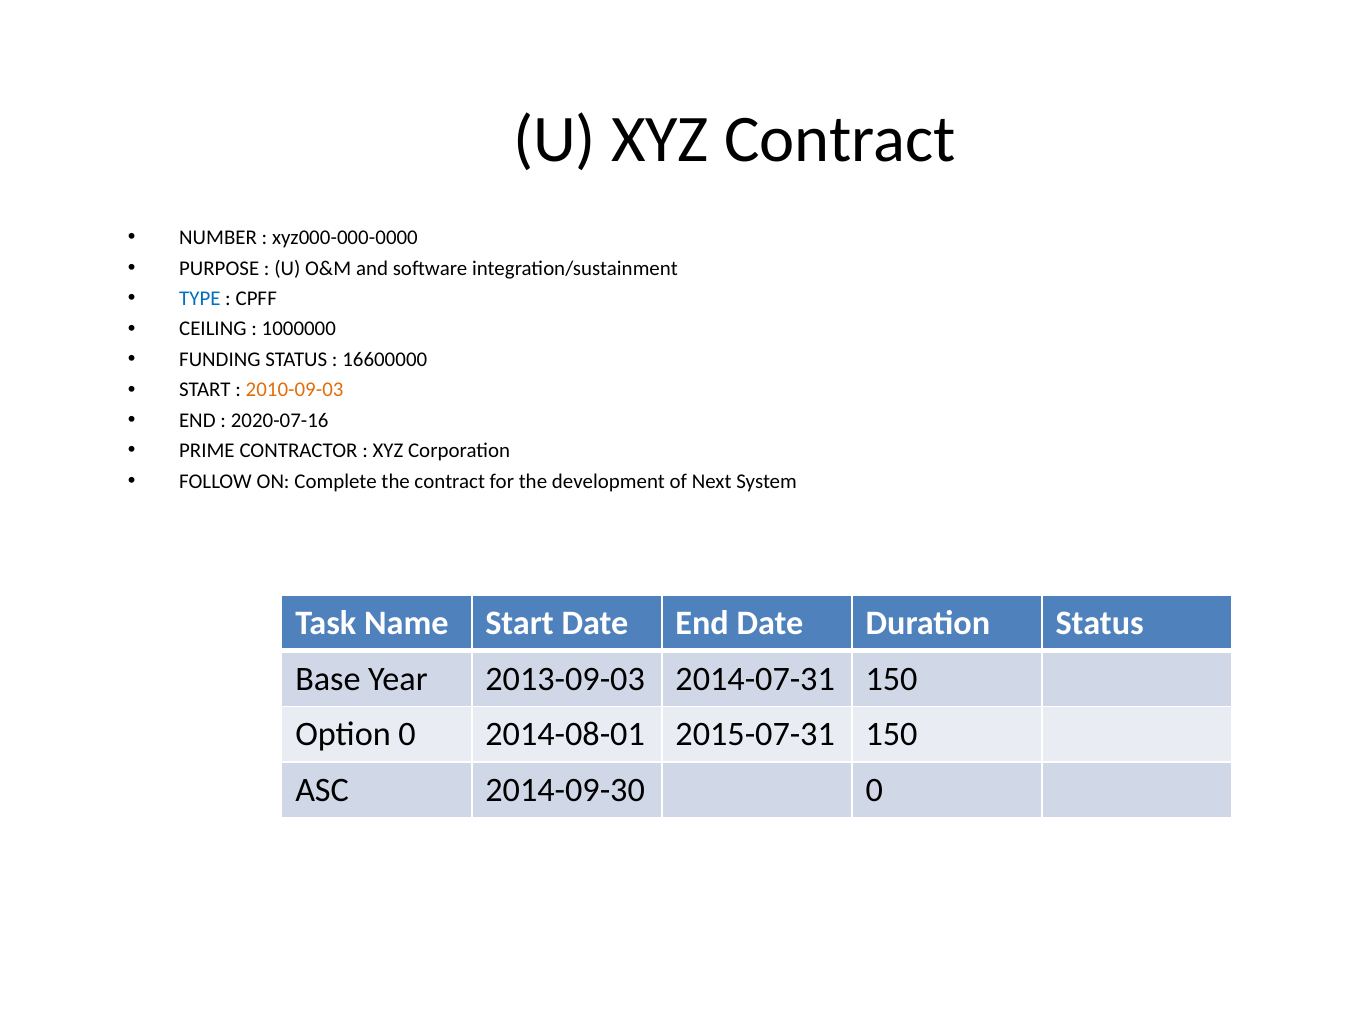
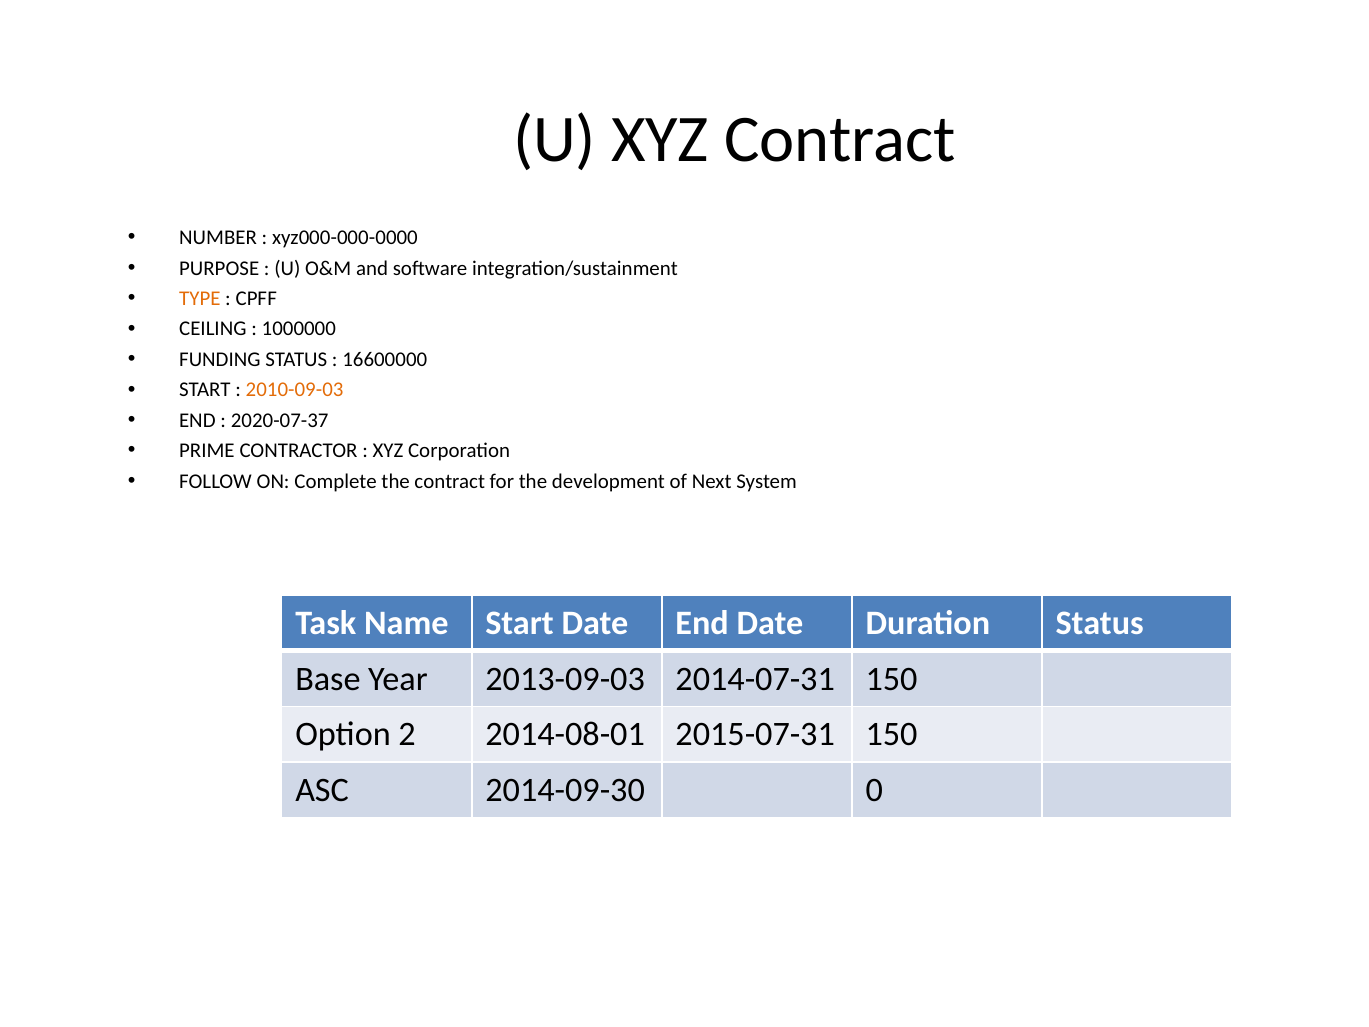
TYPE colour: blue -> orange (200, 299)
2020-07-16: 2020-07-16 -> 2020-07-37 (280, 420)
Option 0: 0 -> 2 (407, 734)
